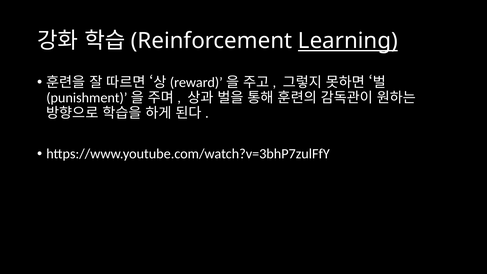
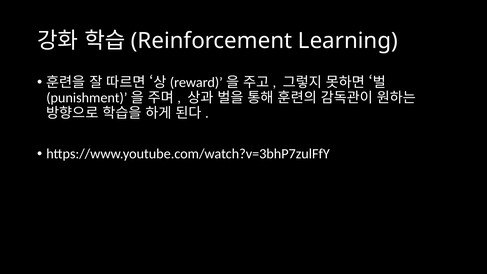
Learning underline: present -> none (348, 41)
